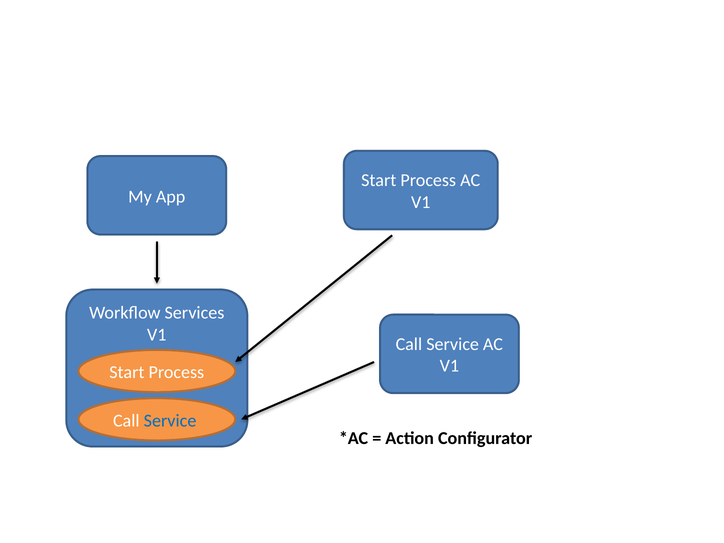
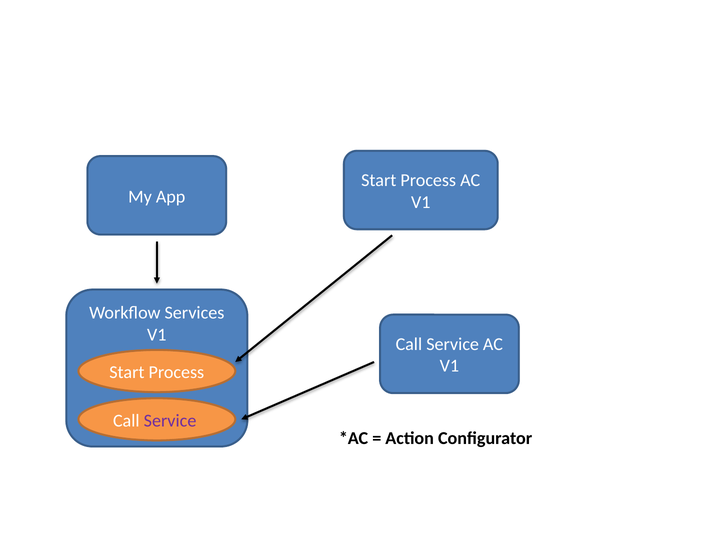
Service colour: blue -> purple (170, 421)
